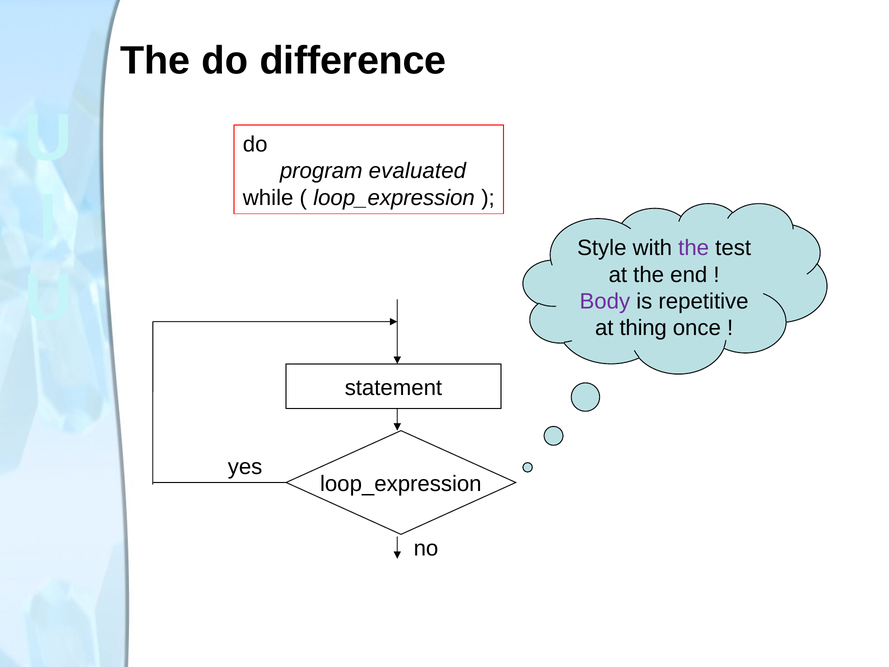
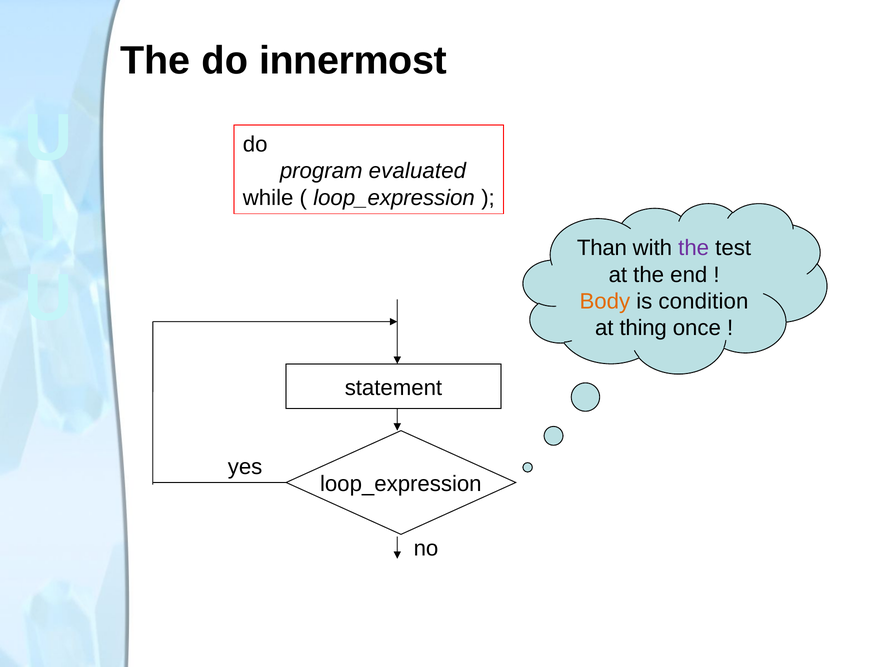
difference: difference -> innermost (353, 61)
Style: Style -> Than (602, 248)
Body colour: purple -> orange (605, 301)
repetitive: repetitive -> condition (703, 301)
